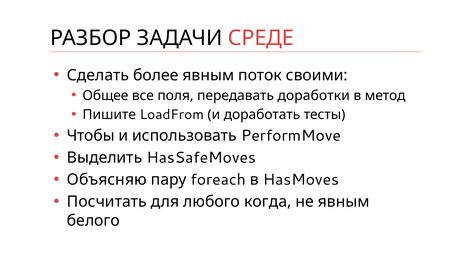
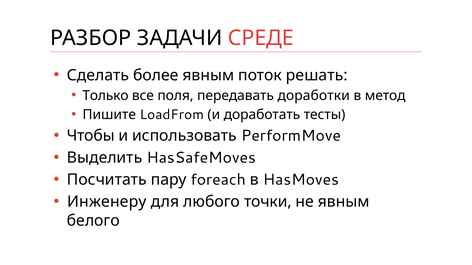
своими: своими -> решать (317, 75)
Общее: Общее -> Только (105, 96)
Объясняю: Объясняю -> Посчитать (107, 180)
Посчитать: Посчитать -> Инженеру (107, 202)
когда: когда -> точки (268, 202)
